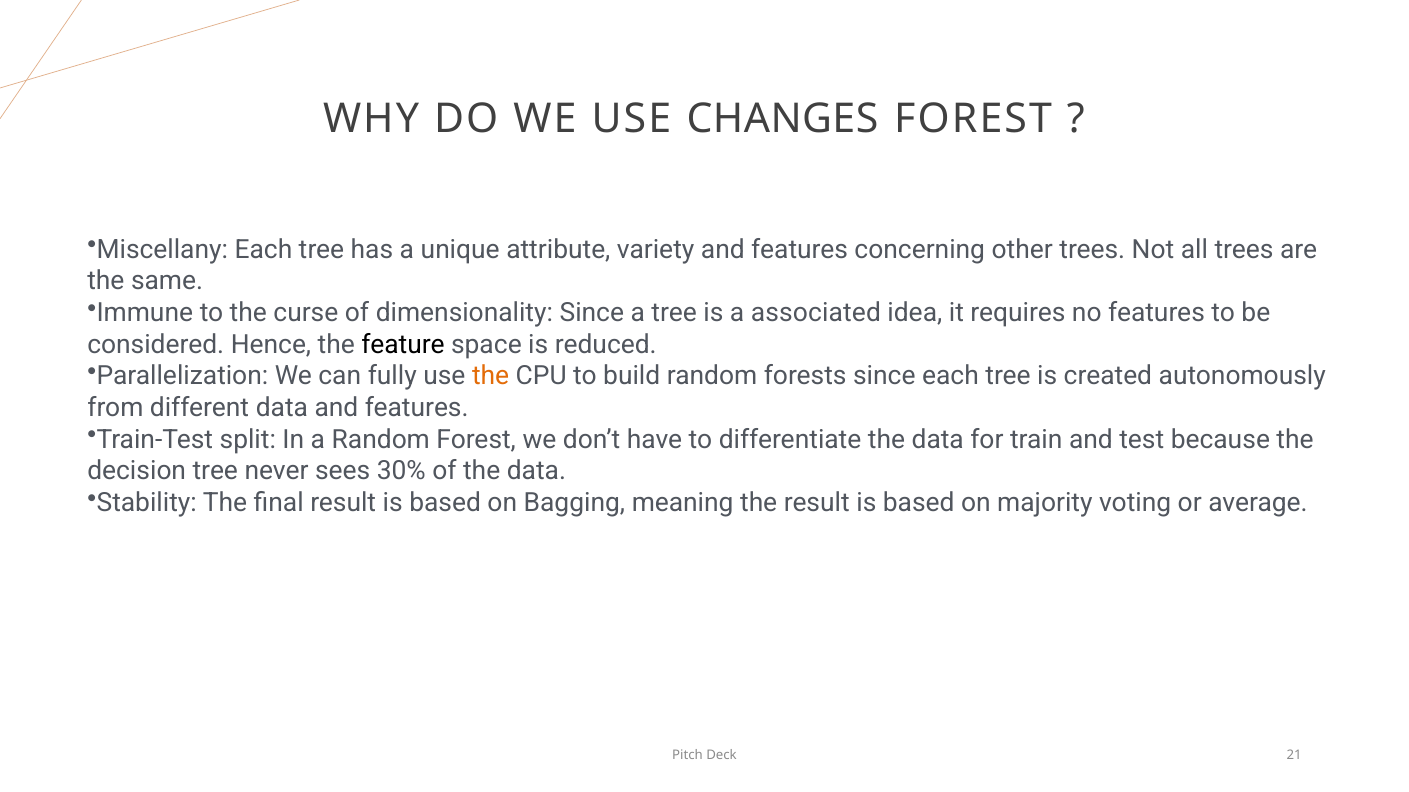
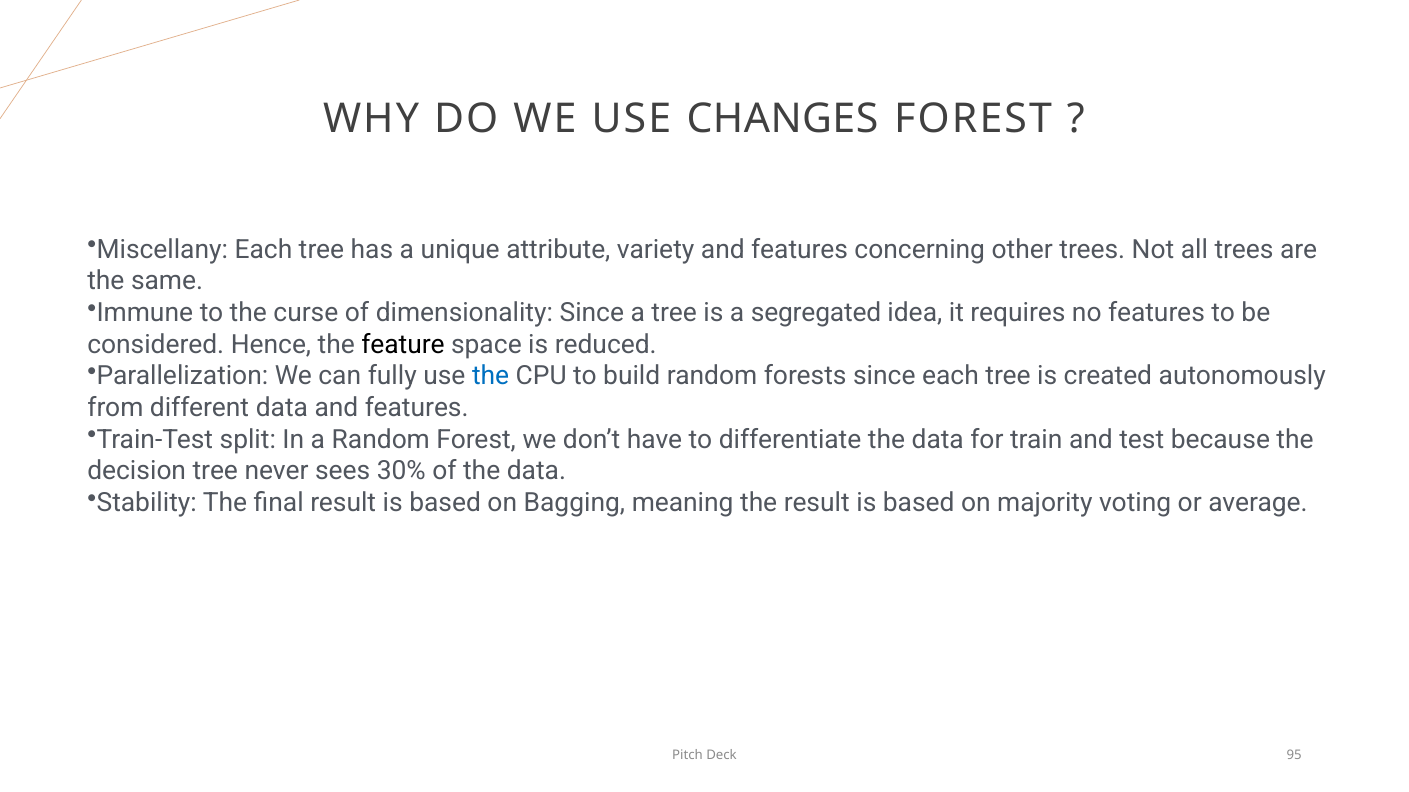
associated: associated -> segregated (816, 313)
the colour: orange -> blue (491, 376)
21: 21 -> 95 (1294, 756)
